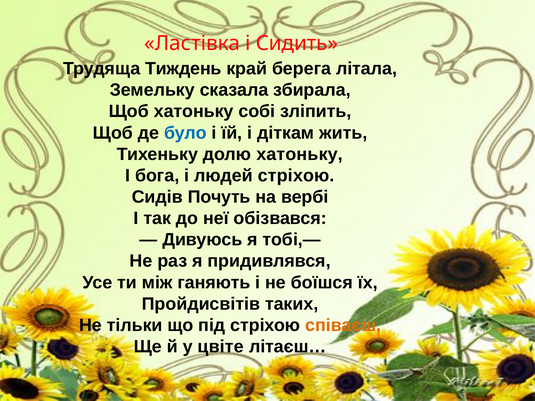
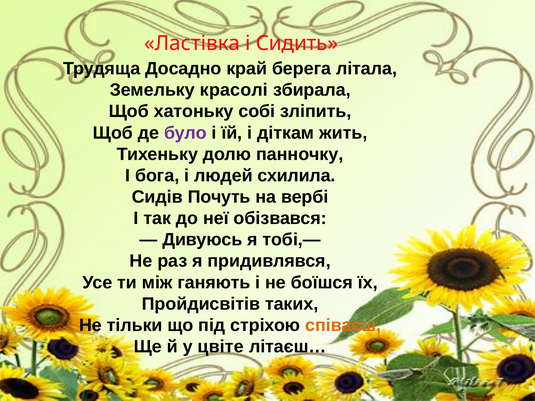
Тиждень: Тиждень -> Досадно (183, 69)
сказала: сказала -> красолі (234, 90)
було colour: blue -> purple (185, 133)
долю хатоньку: хатоньку -> панночку (300, 154)
людей стріхою: стріхою -> схилила (296, 176)
